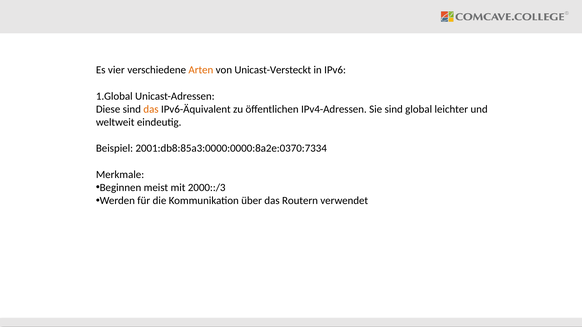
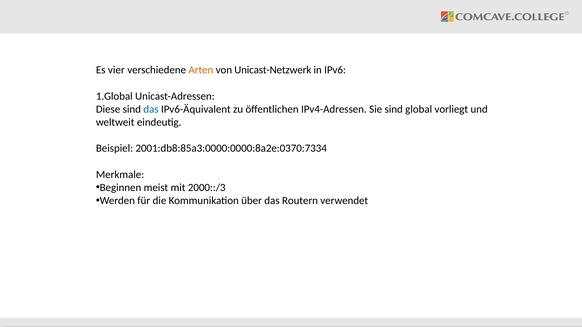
Unicast-Versteckt: Unicast-Versteckt -> Unicast-Netzwerk (273, 70)
das colour: orange -> blue (151, 109)
leichter: leichter -> vorliegt (451, 109)
